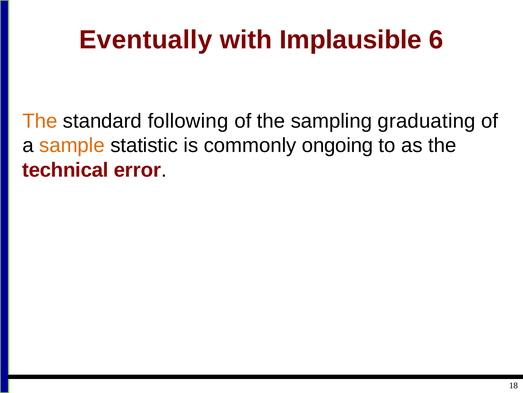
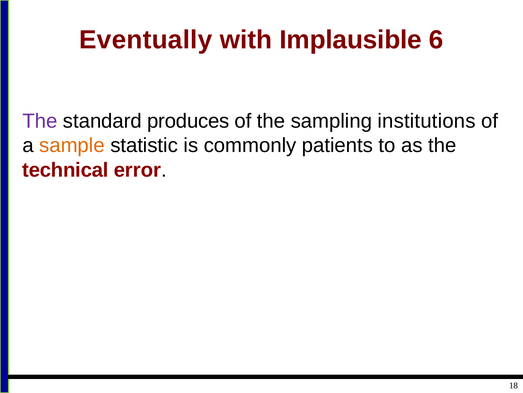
The colour: orange -> purple (40, 121)
following: following -> produces (188, 121)
graduating: graduating -> institutions (427, 121)
ongoing: ongoing -> patients (337, 145)
